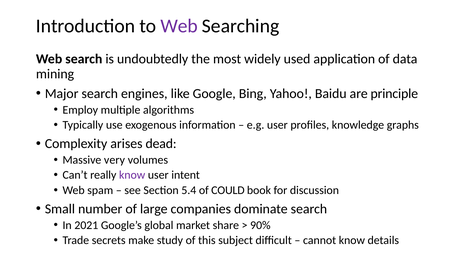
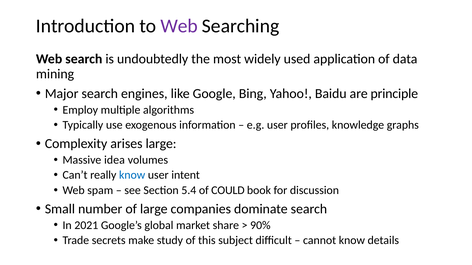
arises dead: dead -> large (161, 144)
very: very -> idea (114, 160)
know colour: purple -> blue (132, 175)
